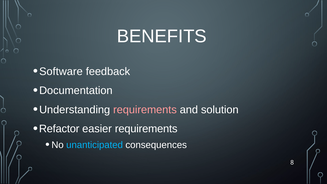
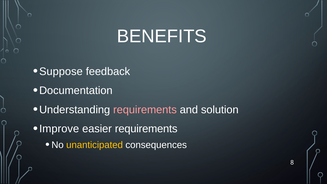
Software: Software -> Suppose (61, 71)
Refactor: Refactor -> Improve (59, 129)
unanticipated colour: light blue -> yellow (95, 145)
